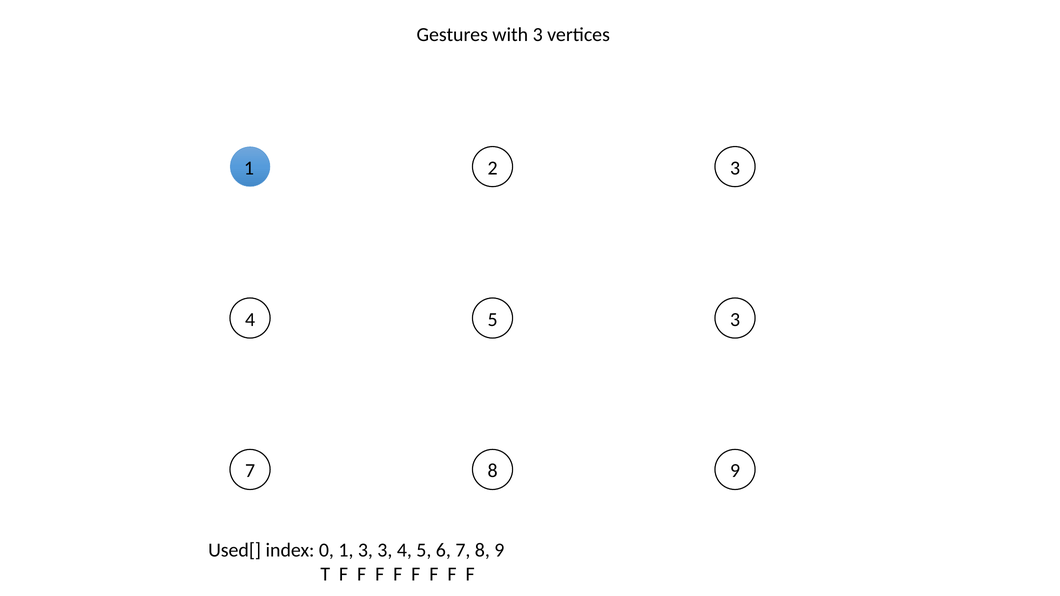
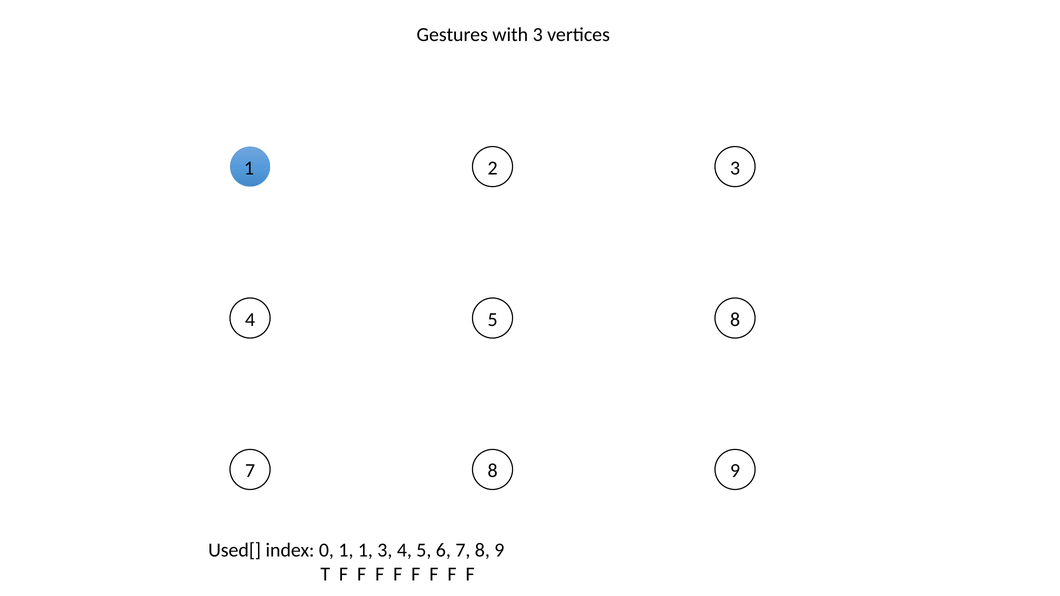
5 3: 3 -> 8 (735, 320)
1 3: 3 -> 1 (365, 550)
